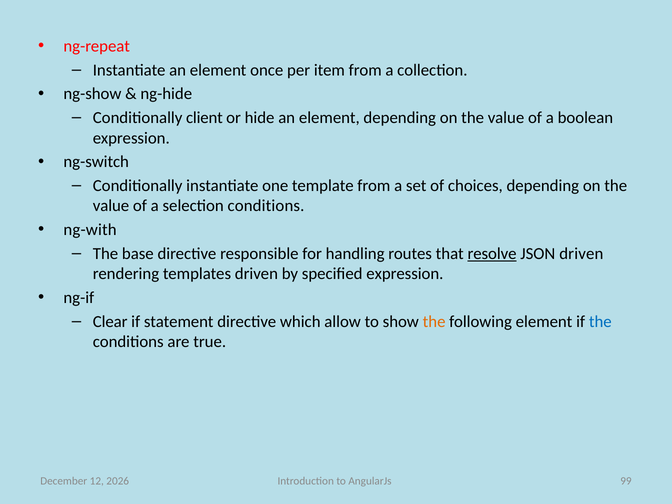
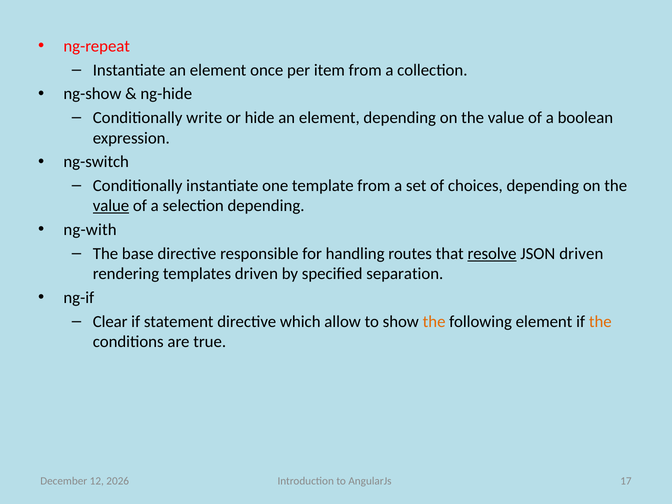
client: client -> write (204, 118)
value underline: none -> present (111, 206)
selection conditions: conditions -> depending (266, 206)
specified expression: expression -> separation (405, 274)
the colour: blue -> orange (600, 322)
99: 99 -> 17 (626, 481)
